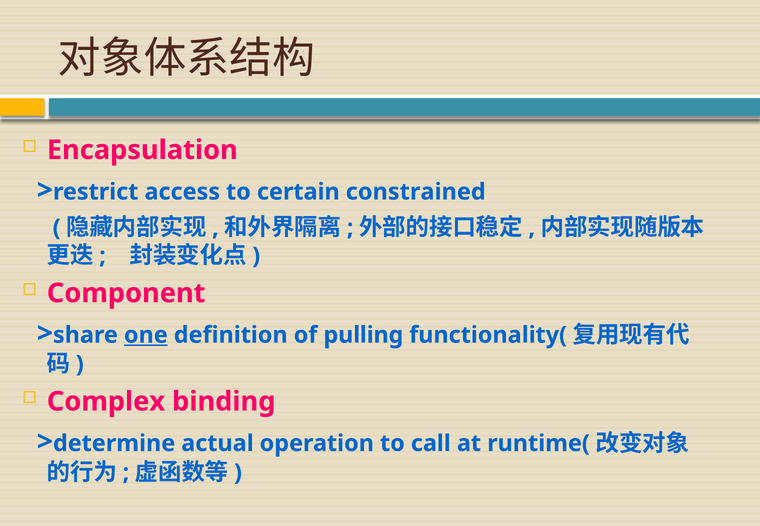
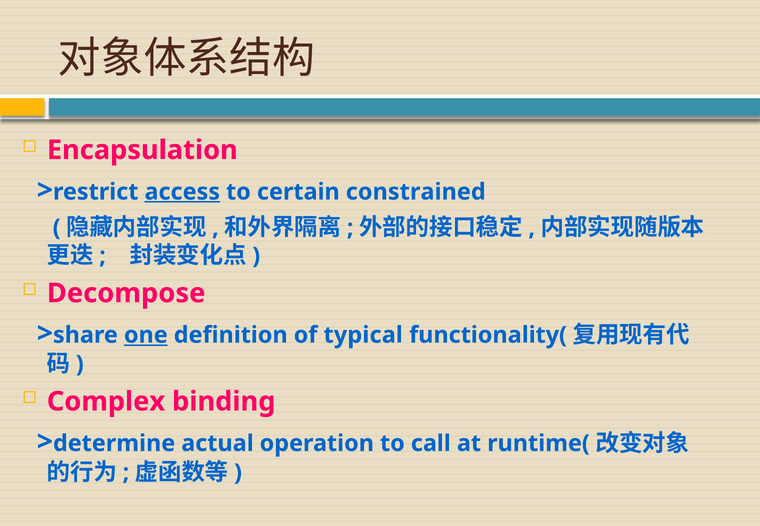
access underline: none -> present (182, 192)
Component: Component -> Decompose (126, 293)
pulling: pulling -> typical (363, 335)
